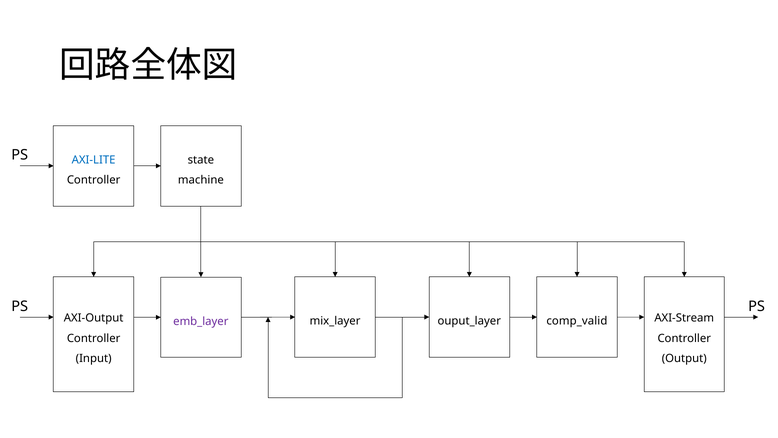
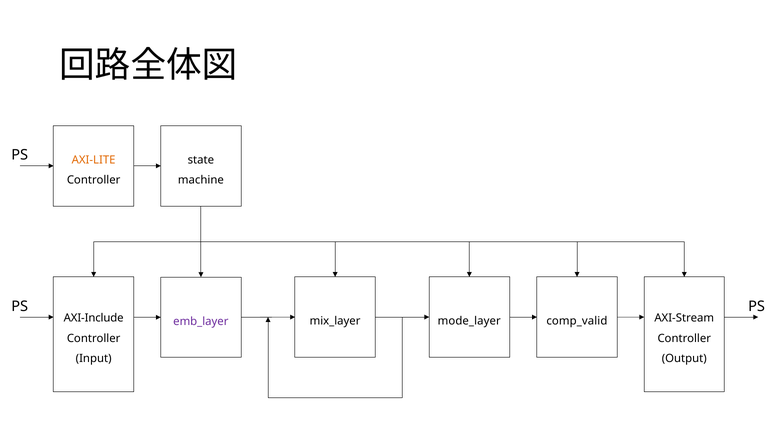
AXI-LITE colour: blue -> orange (94, 160)
AXI-Output: AXI-Output -> AXI-Include (94, 318)
ouput_layer: ouput_layer -> mode_layer (469, 321)
